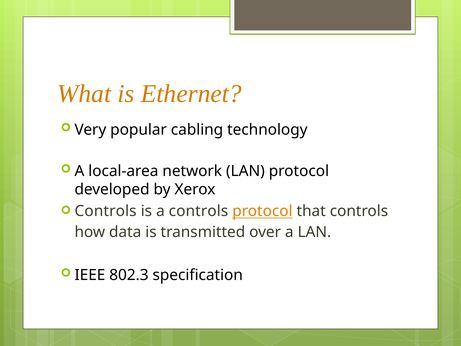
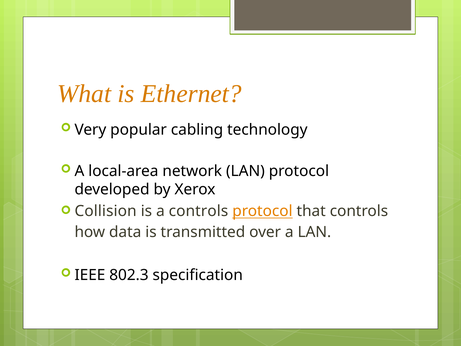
Controls: Controls -> Collision (106, 211)
